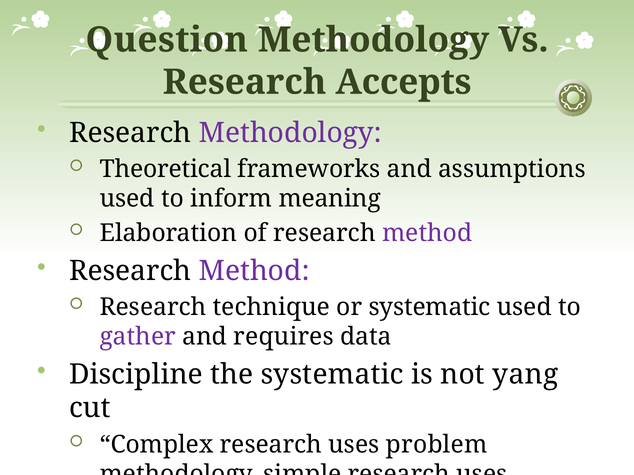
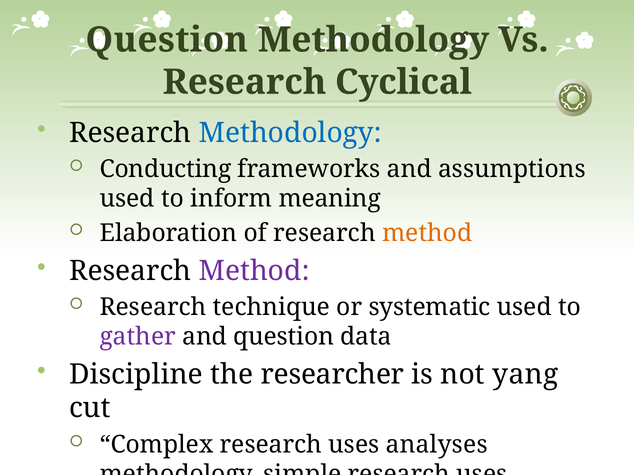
Accepts: Accepts -> Cyclical (403, 82)
Methodology colour: purple -> blue (290, 133)
Theoretical: Theoretical -> Conducting (165, 169)
method colour: purple -> orange (427, 234)
and requires: requires -> question (284, 337)
the systematic: systematic -> researcher (332, 375)
problem: problem -> analyses (437, 445)
